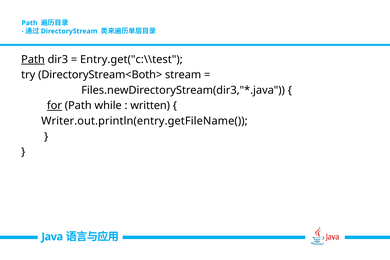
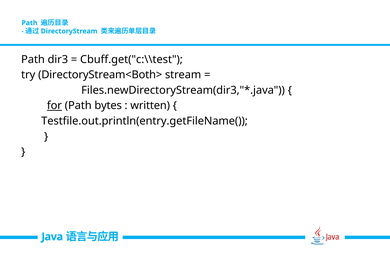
Path underline: present -> none (33, 59)
Entry.get("c:\\test: Entry.get("c:\\test -> Cbuff.get("c:\\test (131, 59)
while: while -> bytes (108, 106)
Writer.out.println(entry.getFileName(: Writer.out.println(entry.getFileName( -> Testfile.out.println(entry.getFileName( (145, 121)
